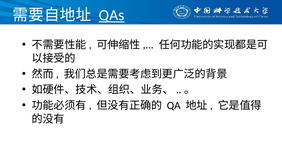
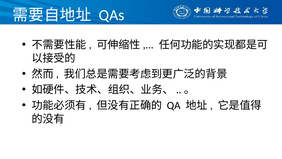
QAs underline: present -> none (112, 15)
